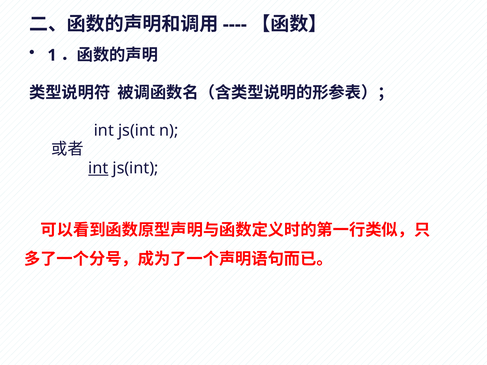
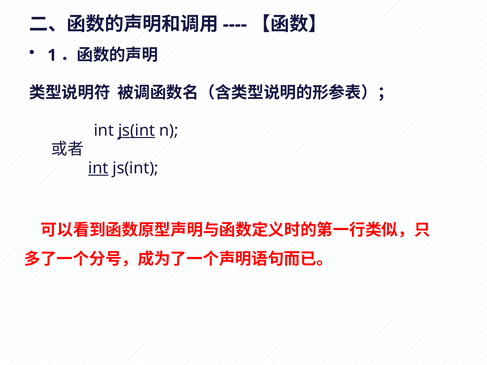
js(int underline: none -> present (137, 131)
